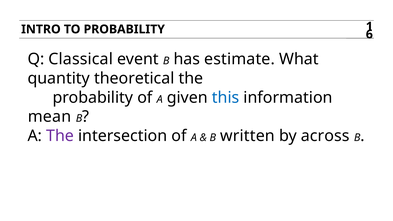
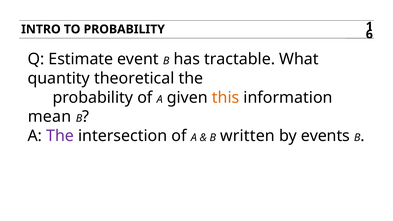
Classical: Classical -> Estimate (81, 59)
estimate: estimate -> tractable (240, 59)
this colour: blue -> orange (226, 97)
across: across -> events (325, 136)
